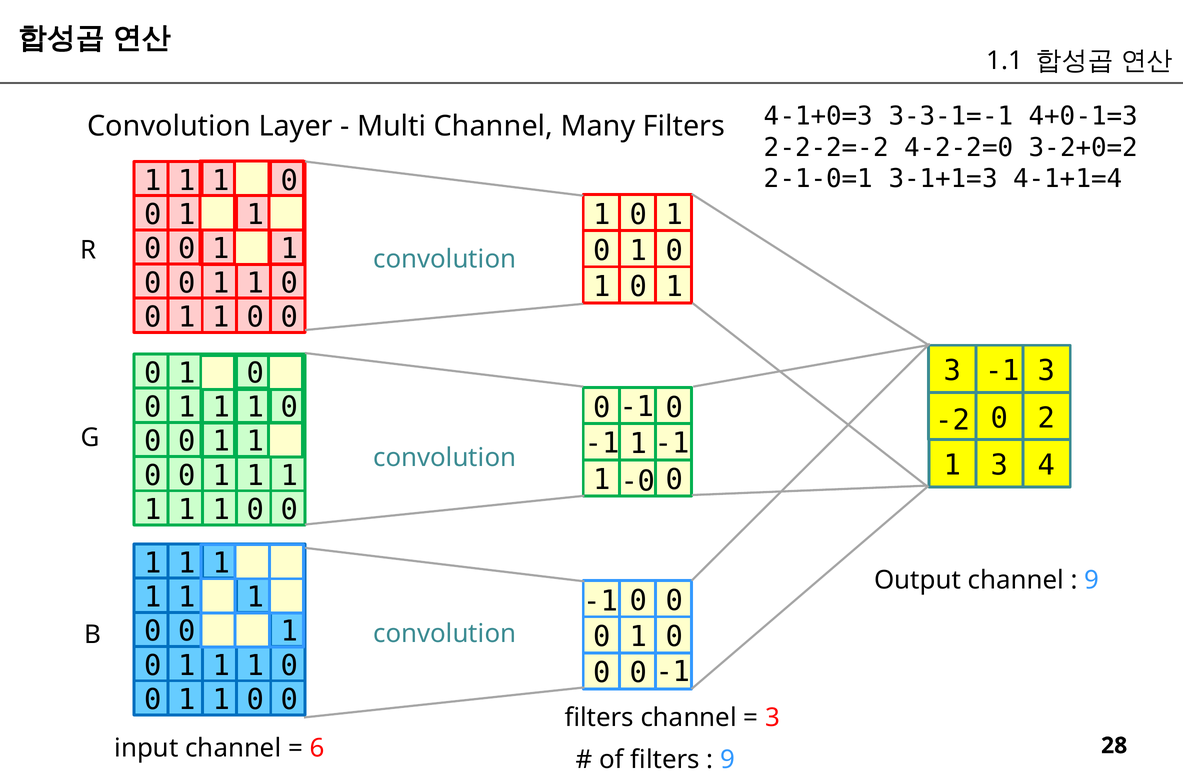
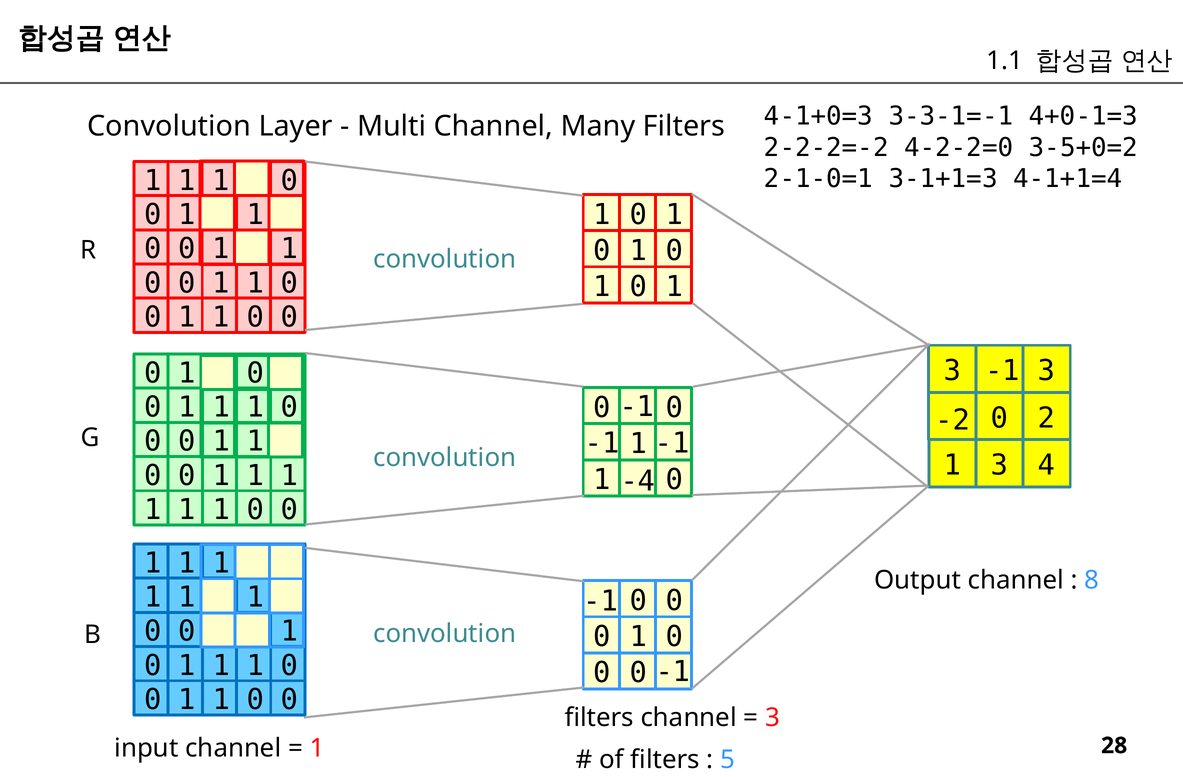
3-2+0=2: 3-2+0=2 -> 3-5+0=2 (1083, 148)
-0: -0 -> -4 (638, 481)
9: 9 -> 8 (1092, 580)
6: 6 -> 1 (317, 748)
9: 9 -> 5 (728, 760)
